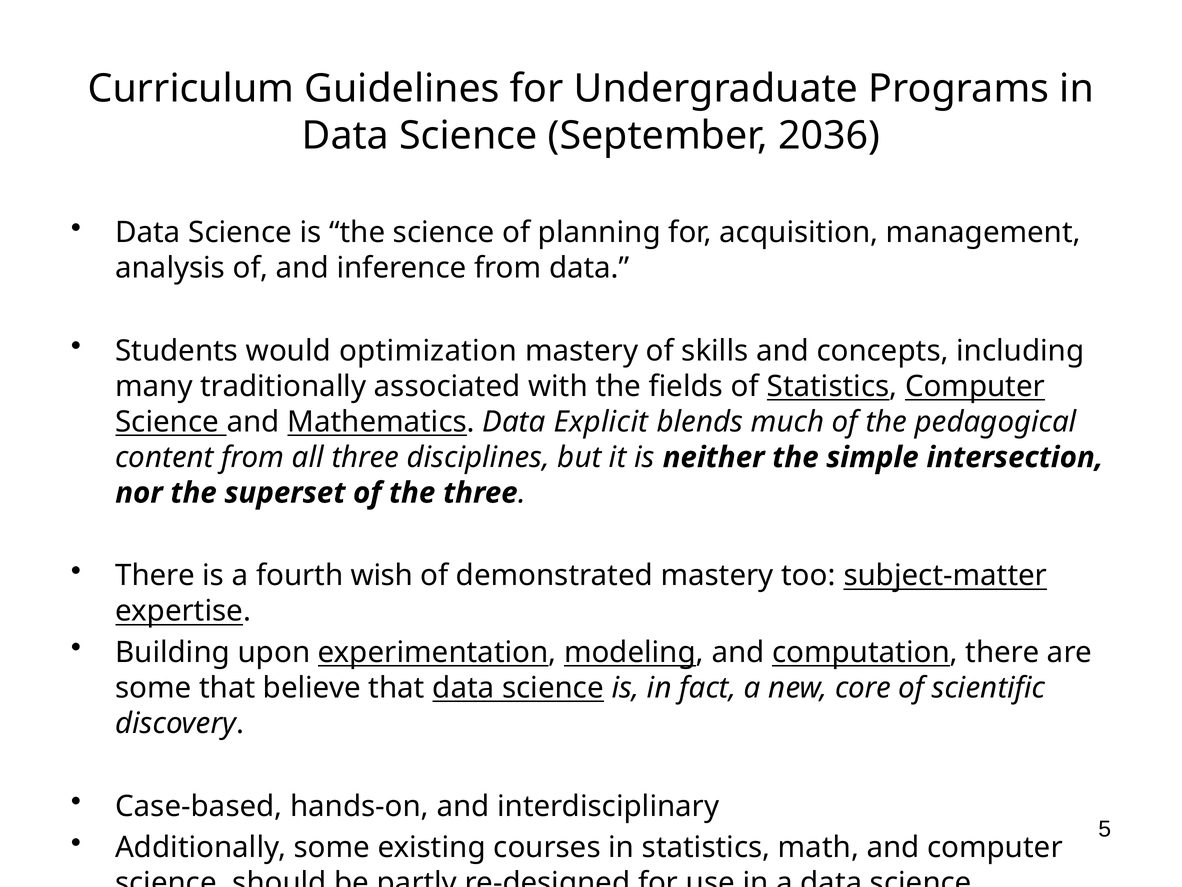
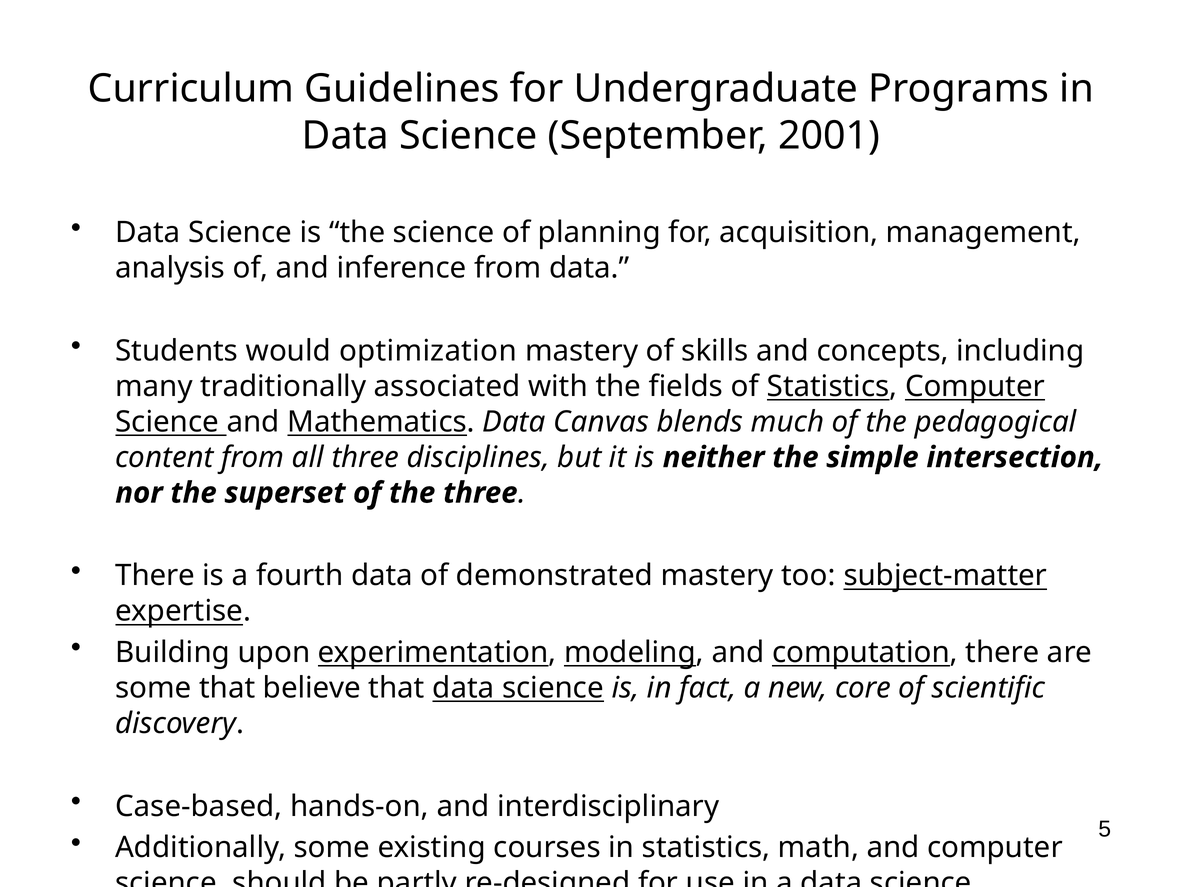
2036: 2036 -> 2001 (829, 136)
Explicit: Explicit -> Canvas (601, 422)
fourth wish: wish -> data (382, 575)
